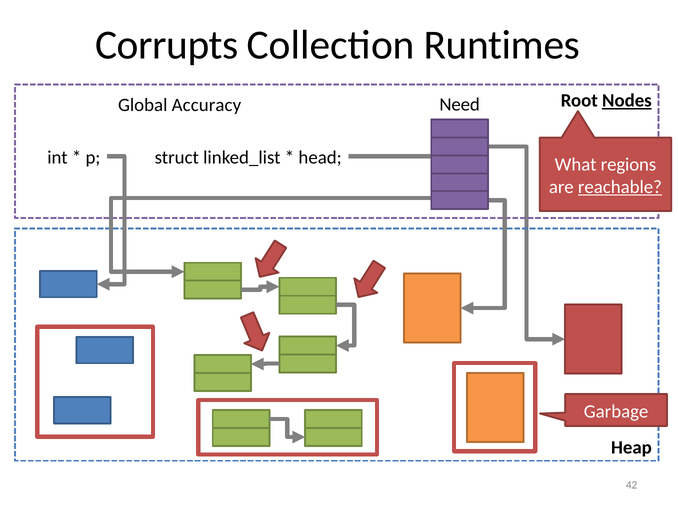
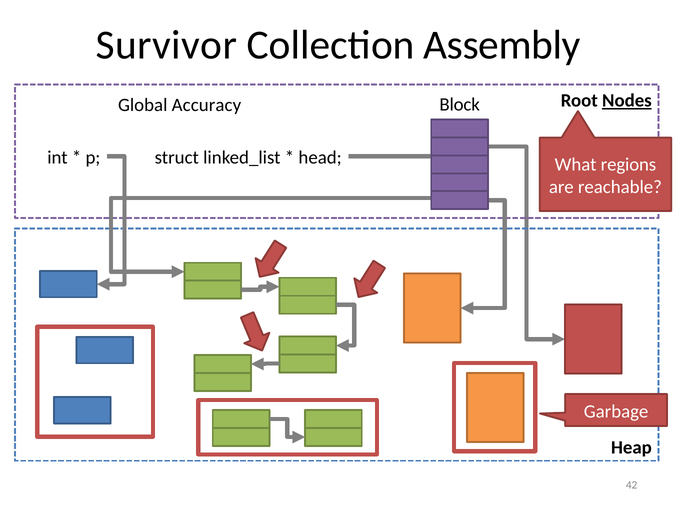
Corrupts: Corrupts -> Survivor (166, 45)
Runtimes: Runtimes -> Assembly (502, 45)
Need: Need -> Block (460, 105)
reachable underline: present -> none (620, 187)
